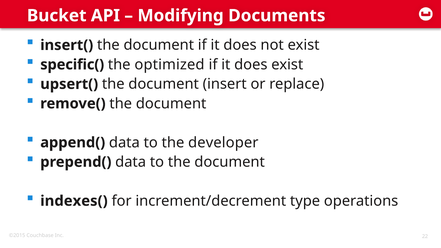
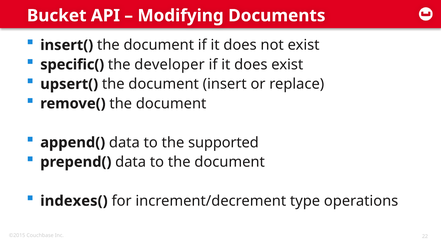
optimized: optimized -> developer (170, 65)
developer: developer -> supported (223, 143)
